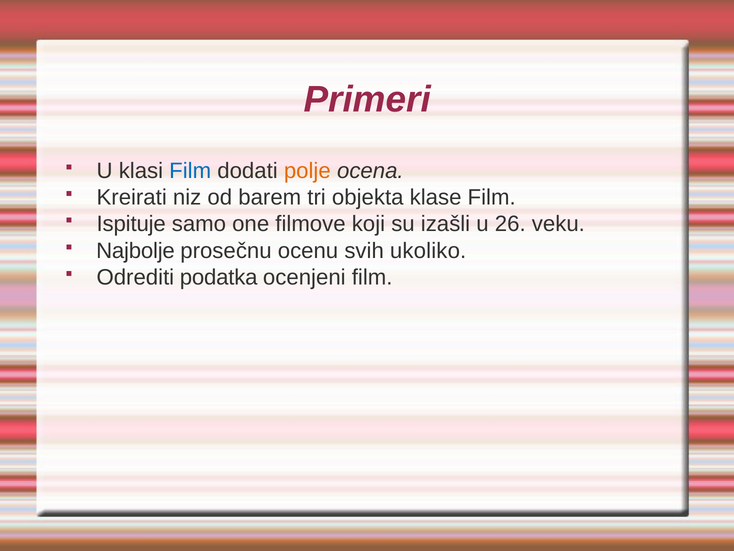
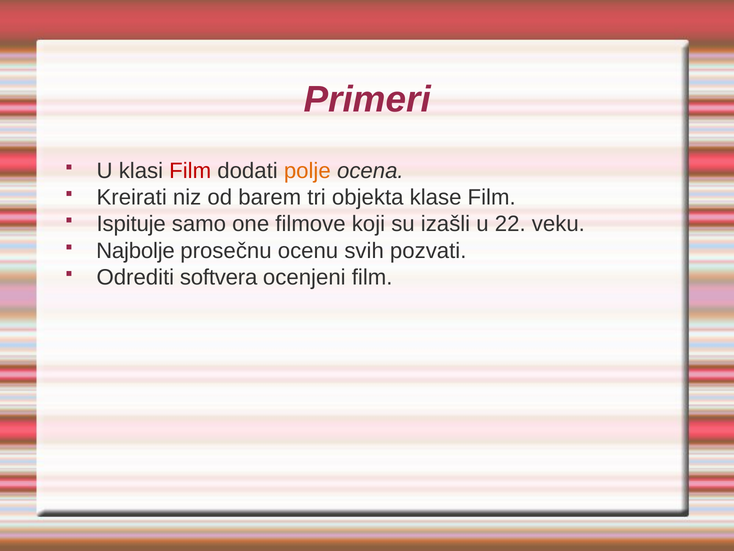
Film colour: blue -> red (190, 171)
26: 26 -> 22 (510, 224)
ukoliko: ukoliko -> pozvati (428, 250)
podatka: podatka -> softvera (219, 277)
